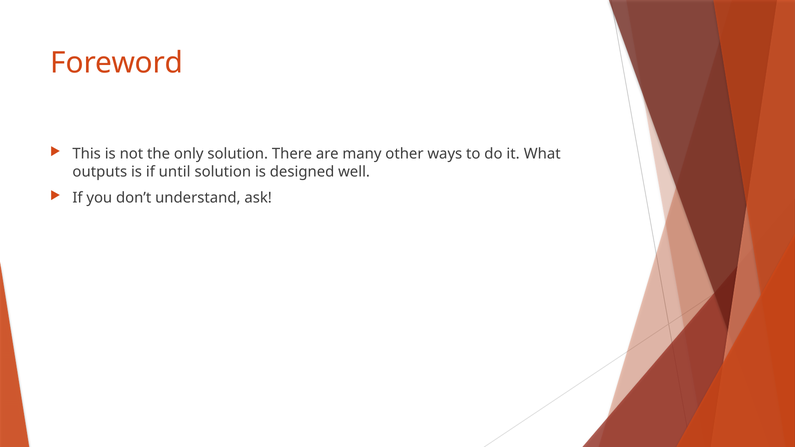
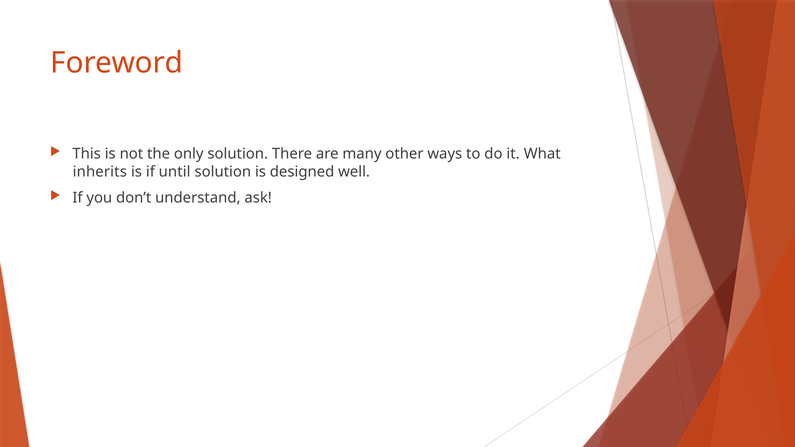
outputs: outputs -> inherits (100, 172)
